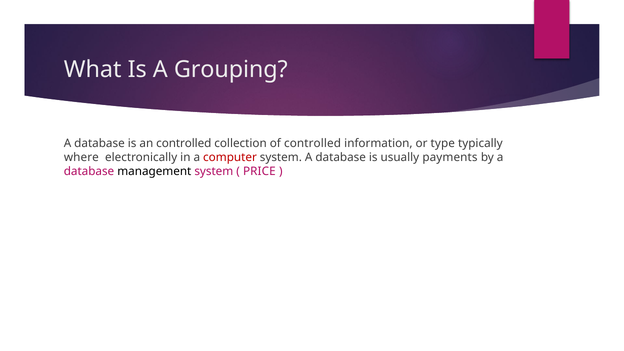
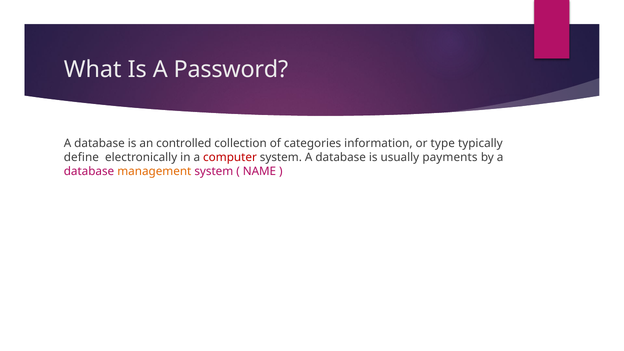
Grouping: Grouping -> Password (231, 70)
of controlled: controlled -> categories (313, 143)
where: where -> define (81, 157)
management colour: black -> orange (154, 172)
PRICE: PRICE -> NAME (259, 172)
